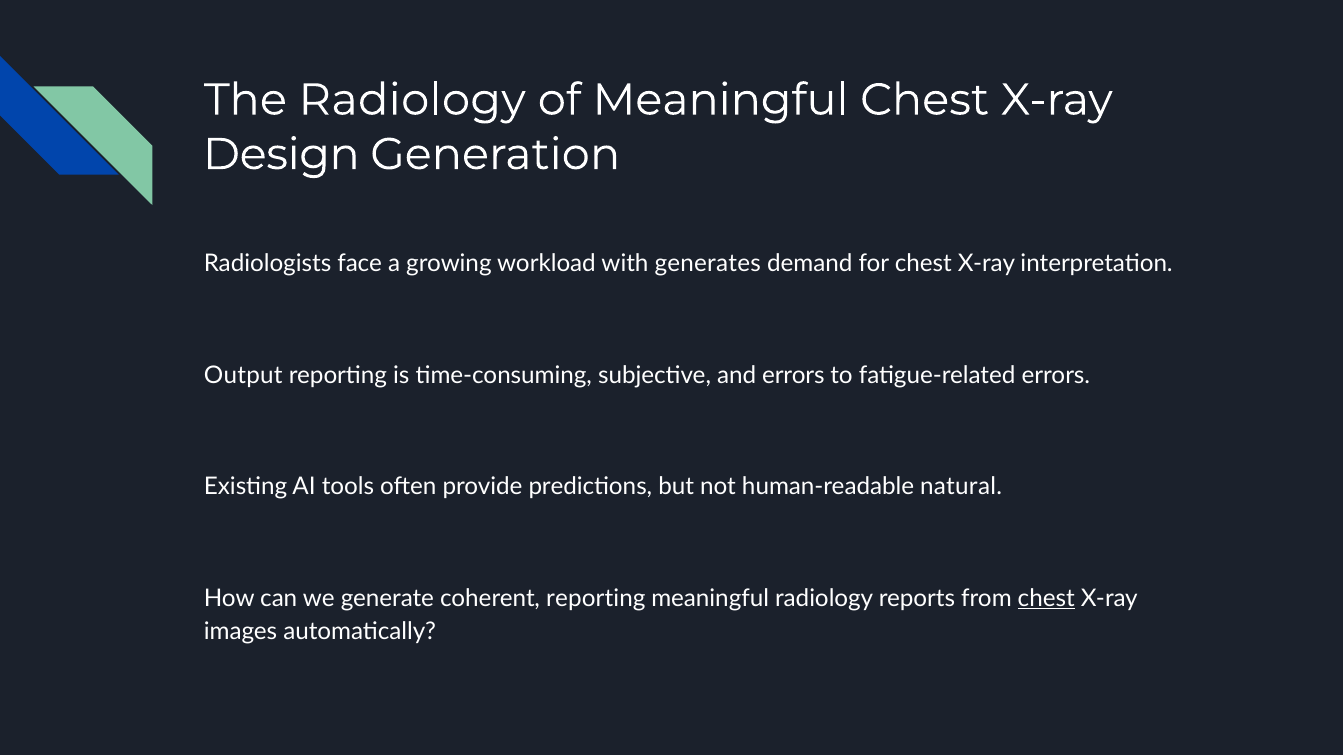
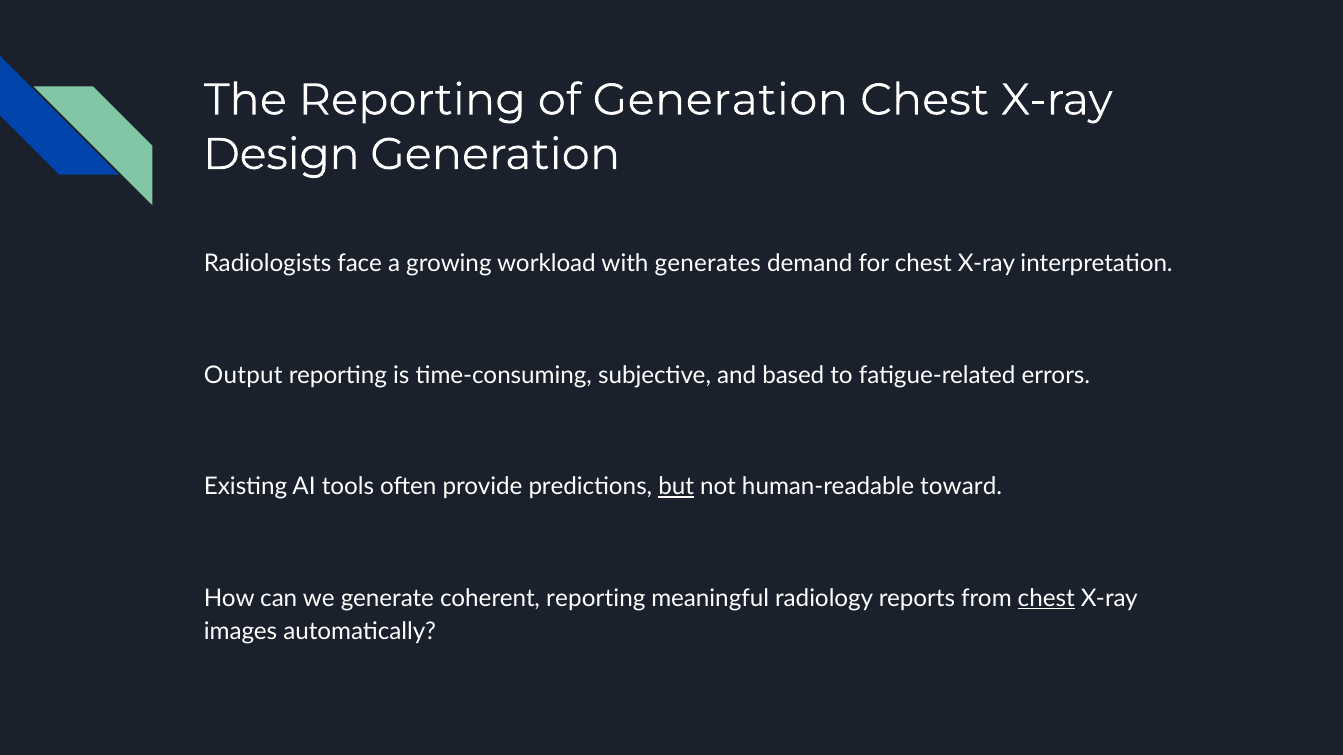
The Radiology: Radiology -> Reporting (412, 100)
of Meaningful: Meaningful -> Generation (720, 100)
and errors: errors -> based (793, 375)
but underline: none -> present (676, 487)
natural: natural -> toward (961, 487)
